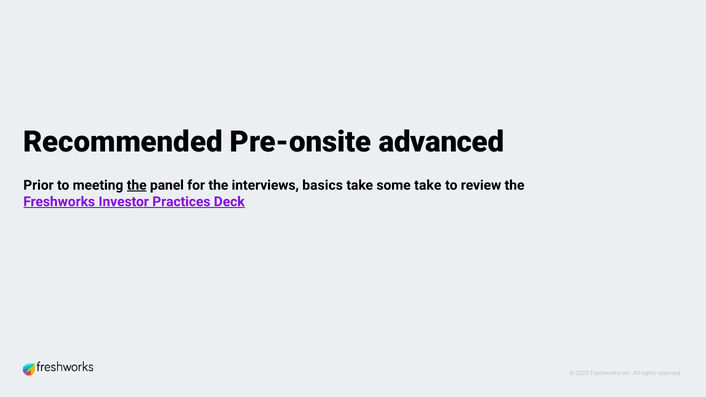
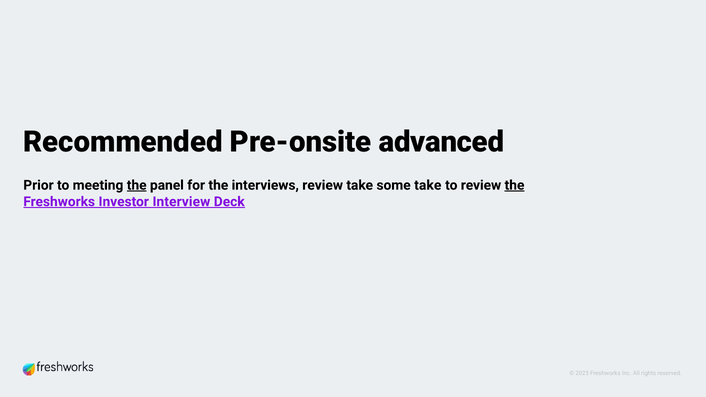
interviews basics: basics -> review (323, 185)
the underline: none -> present (514, 185)
Practices: Practices -> Interview (181, 202)
